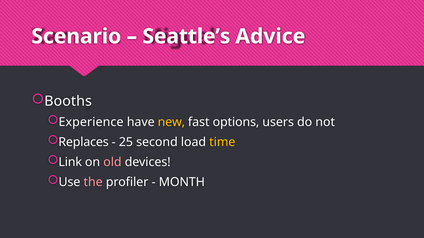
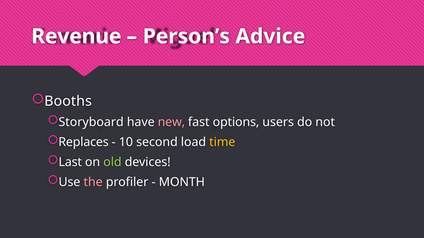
Scenario: Scenario -> Revenue (76, 36)
Seattle’s: Seattle’s -> Person’s (186, 36)
Experience: Experience -> Storyboard (91, 122)
new colour: yellow -> pink (171, 122)
25: 25 -> 10 (126, 142)
Link: Link -> Last (70, 162)
old colour: pink -> light green (112, 162)
